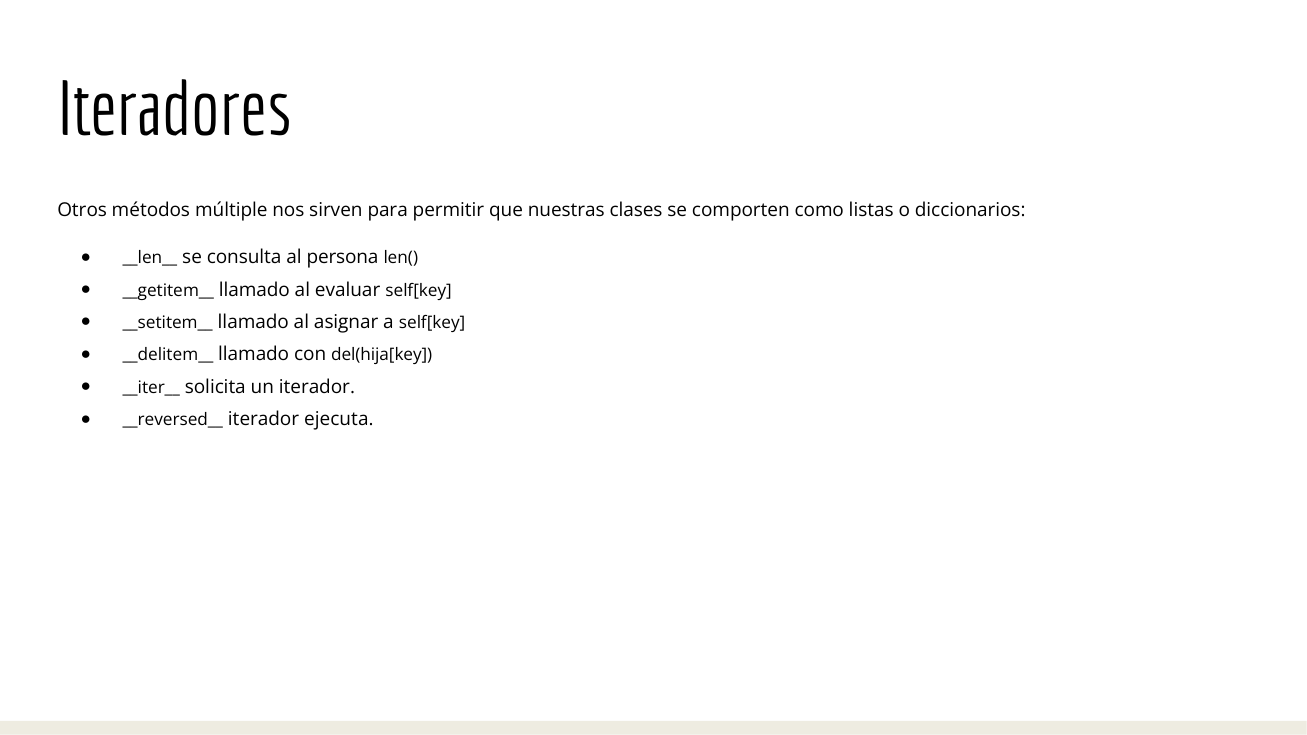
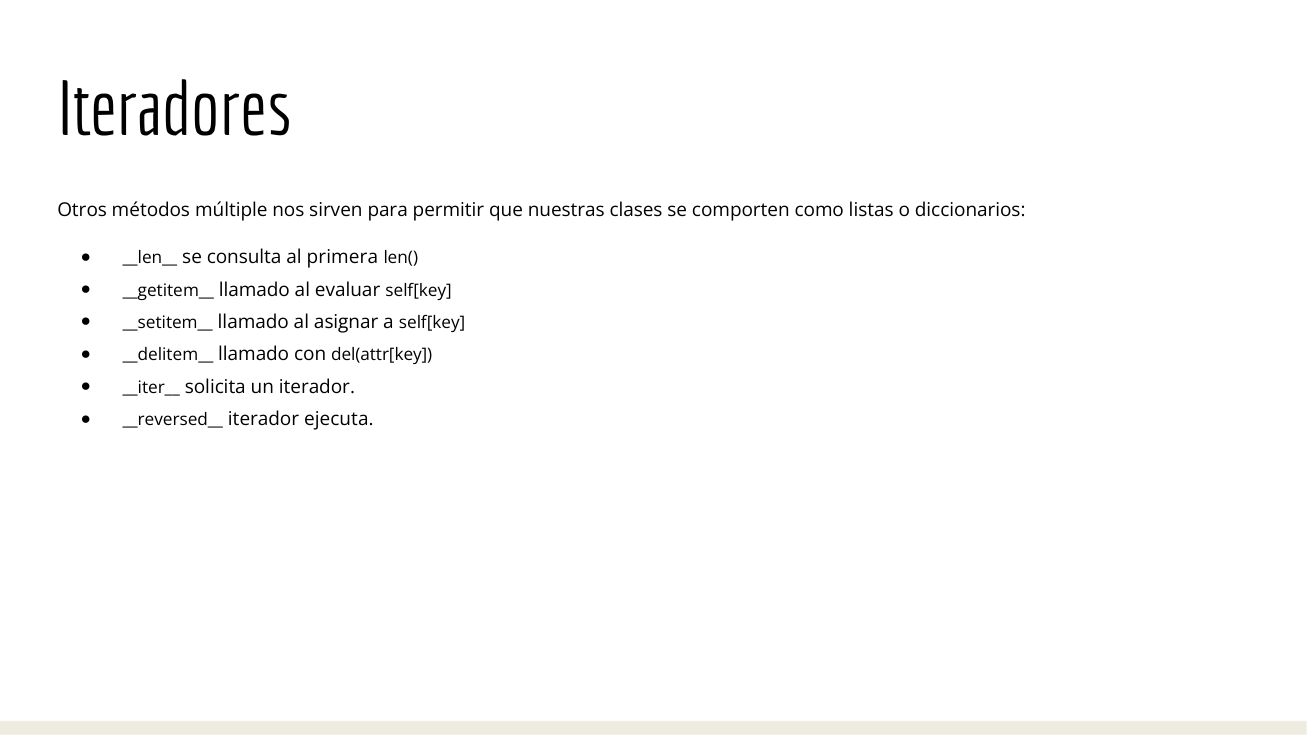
persona: persona -> primera (342, 257)
del(hija[key: del(hija[key -> del(attr[key (382, 355)
